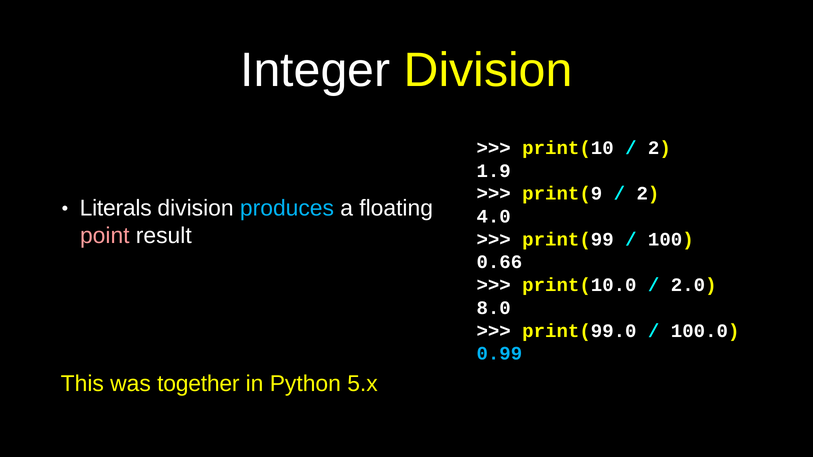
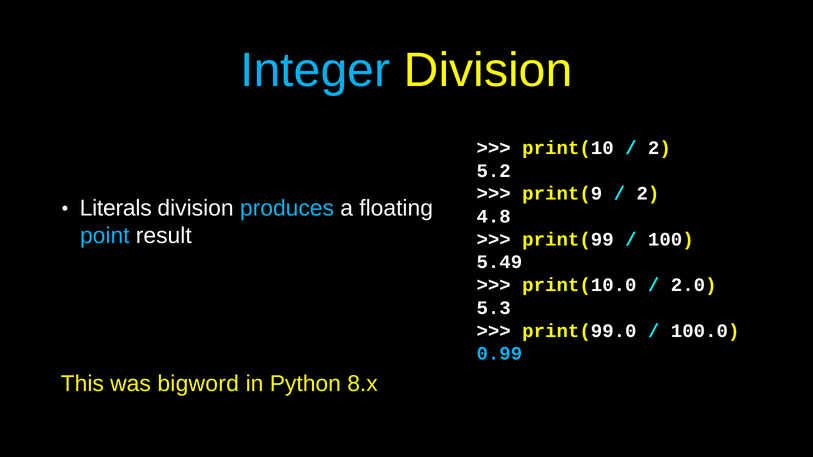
Integer colour: white -> light blue (315, 70)
1.9: 1.9 -> 5.2 (494, 171)
4.0: 4.0 -> 4.8 (494, 217)
point colour: pink -> light blue (105, 236)
0.66: 0.66 -> 5.49 (499, 262)
8.0: 8.0 -> 5.3 (494, 308)
together: together -> bigword (198, 384)
5.x: 5.x -> 8.x (363, 384)
